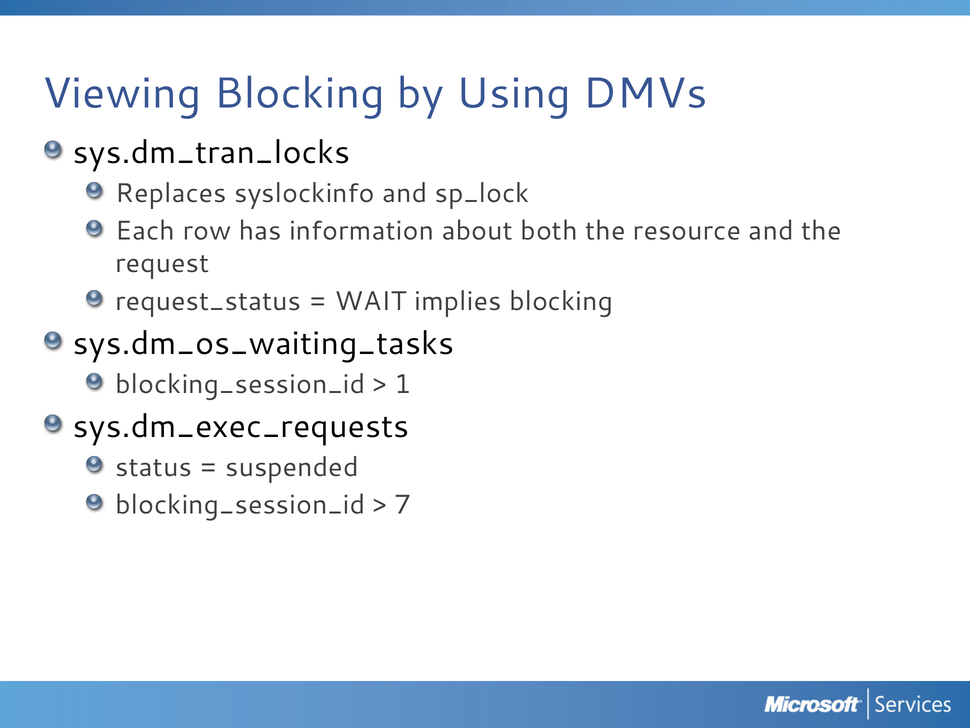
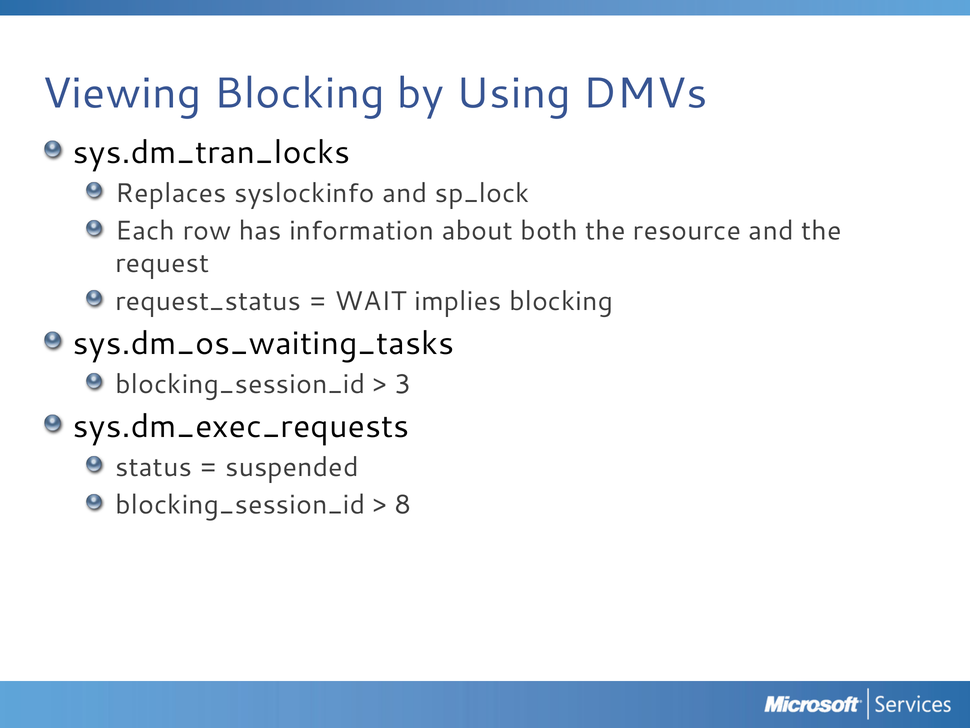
1: 1 -> 3 (403, 384)
7: 7 -> 8 (403, 505)
